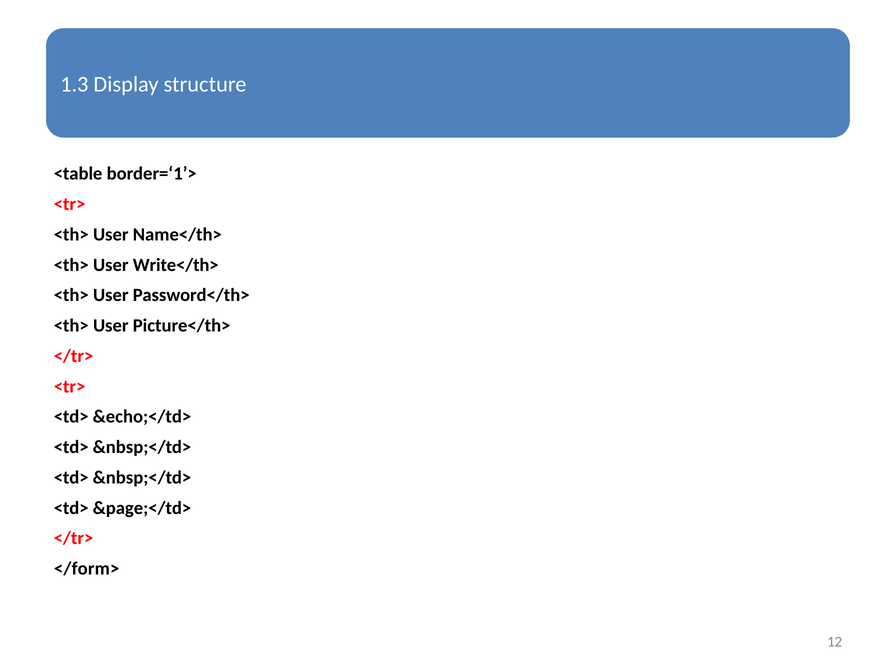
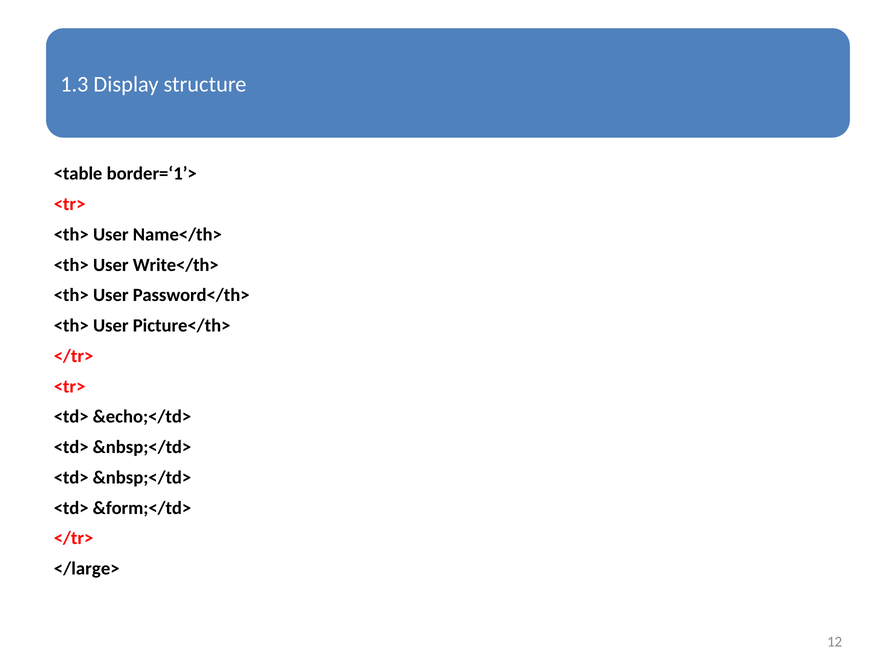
&page;</td>: &page;</td> -> &form;</td> (142, 508)
</form>: </form> -> </large> (87, 569)
